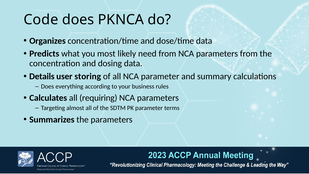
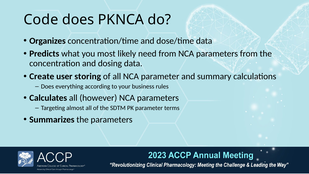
Details: Details -> Create (42, 76)
requiring: requiring -> however (98, 98)
